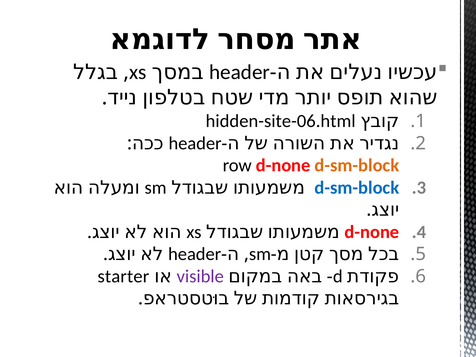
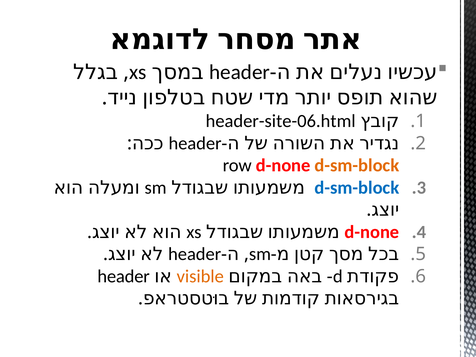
hidden-site-06.html: hidden-site-06.html -> header-site-06.html (281, 121)
starter: starter -> header (124, 276)
visible colour: purple -> orange (200, 276)
